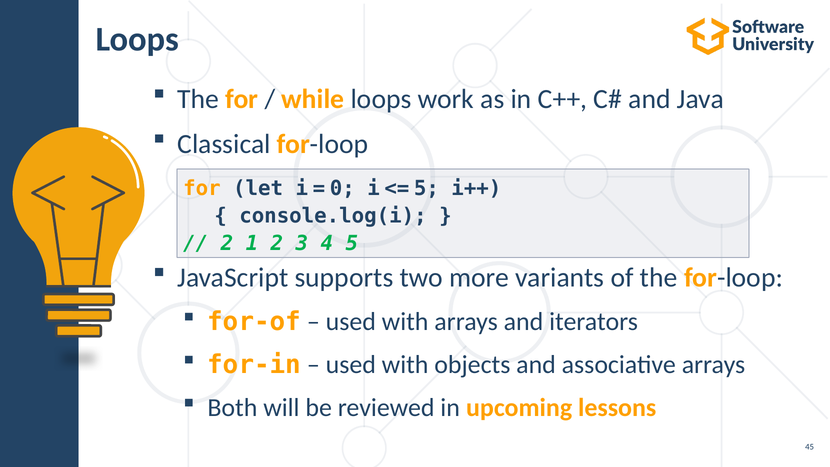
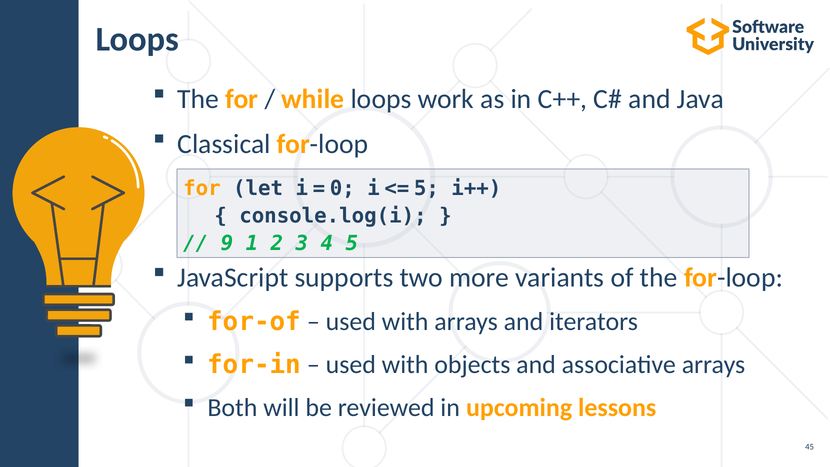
2: 2 -> 9 (227, 243)
